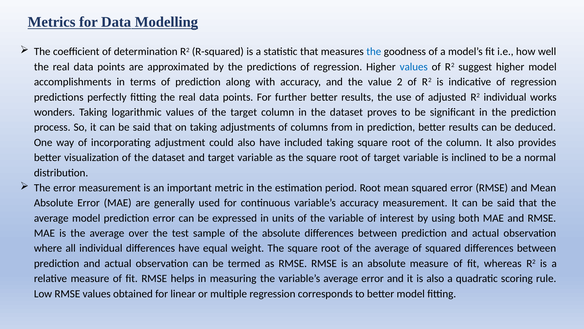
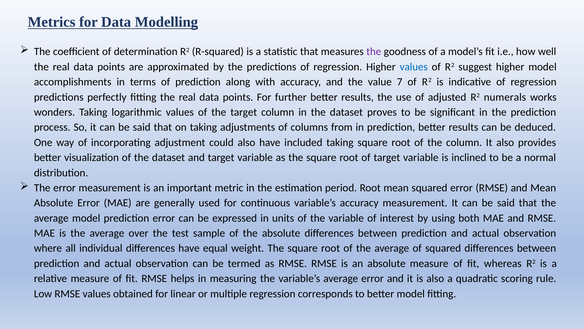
the colour: blue -> purple (374, 52)
2: 2 -> 7 (400, 82)
R2 individual: individual -> numerals (505, 97)
